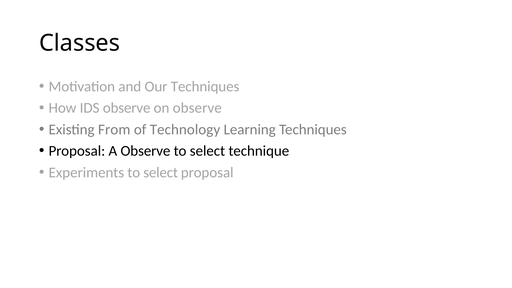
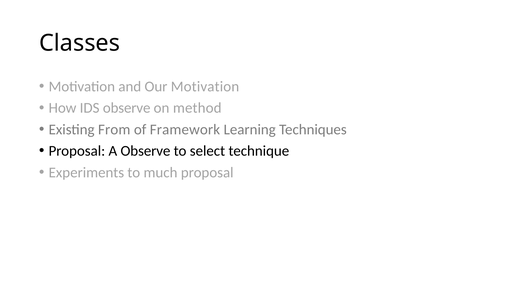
Our Techniques: Techniques -> Motivation (205, 87)
on observe: observe -> method (197, 108)
Technology: Technology -> Framework (185, 130)
Experiments to select: select -> much (161, 172)
